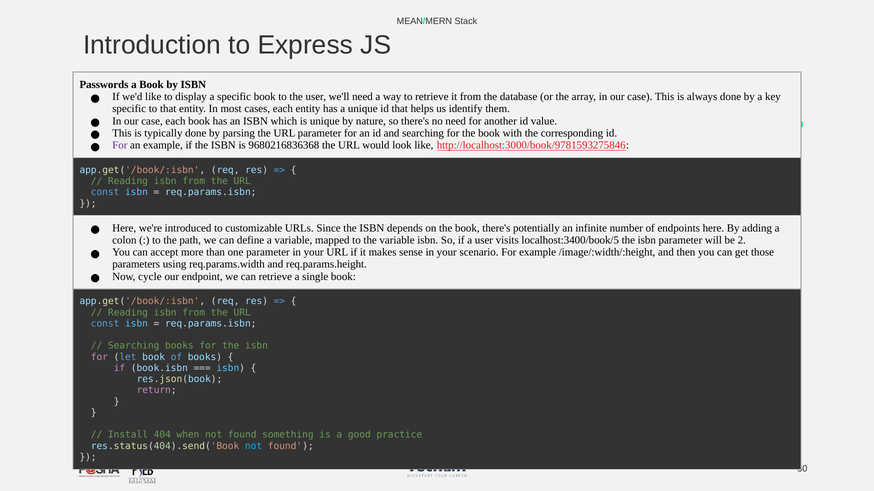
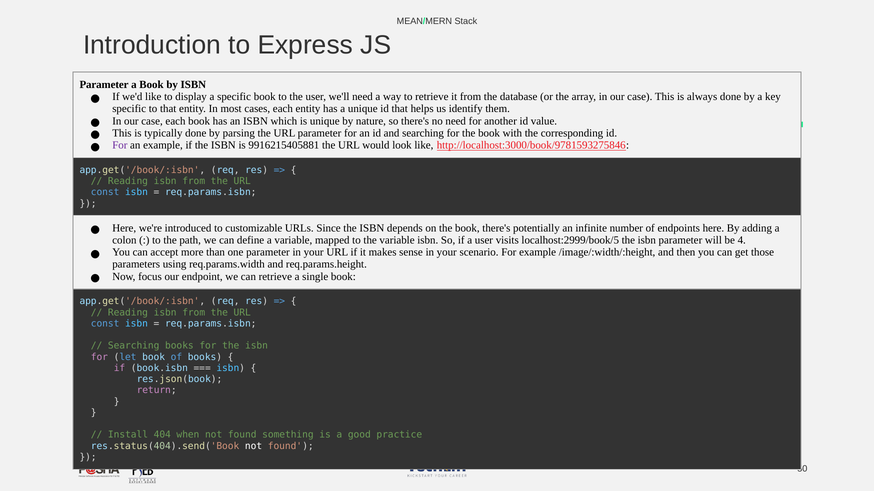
Passwords: Passwords -> Parameter (104, 85)
9680216836368: 9680216836368 -> 9916215405881 (284, 145)
localhost:3400/book/5: localhost:3400/book/5 -> localhost:2999/book/5 (570, 240)
2: 2 -> 4 (742, 240)
cycle: cycle -> focus (150, 277)
not colour: light blue -> white (254, 447)
